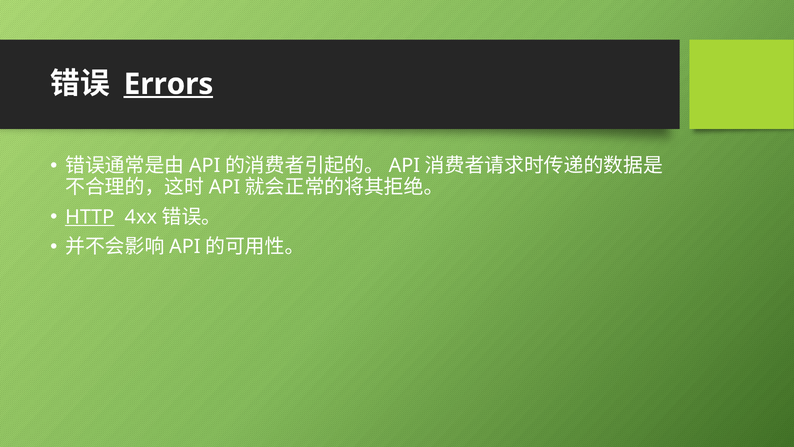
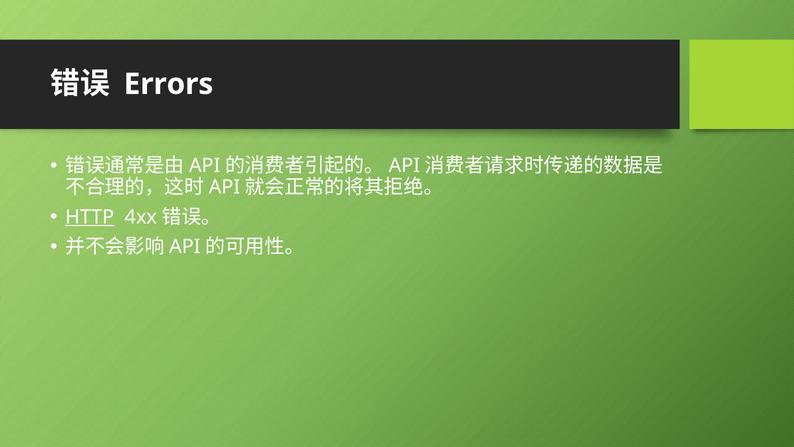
Errors underline: present -> none (168, 84)
